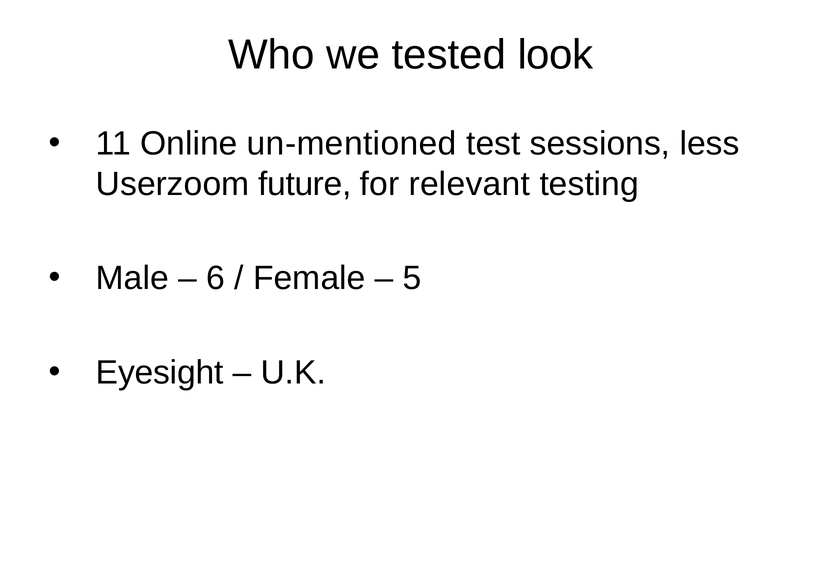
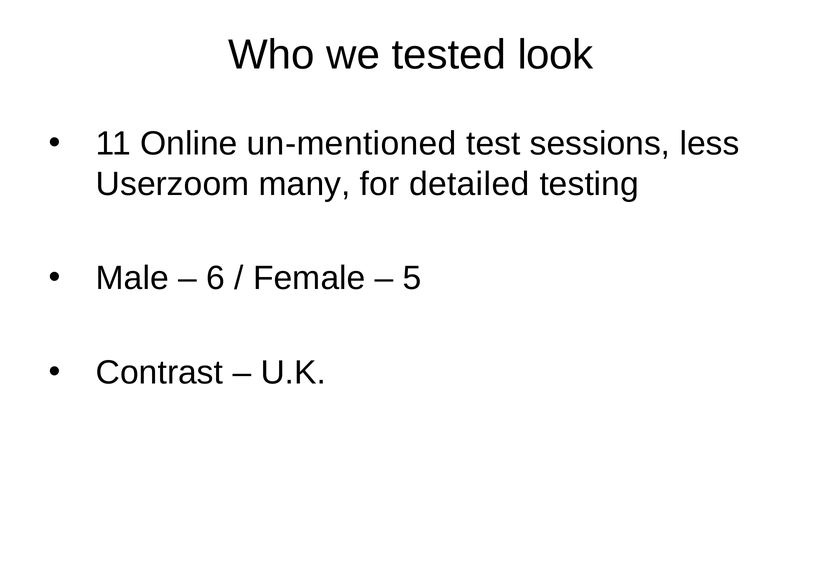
future: future -> many (305, 184)
relevant: relevant -> detailed (469, 184)
Eyesight: Eyesight -> Contrast (160, 373)
